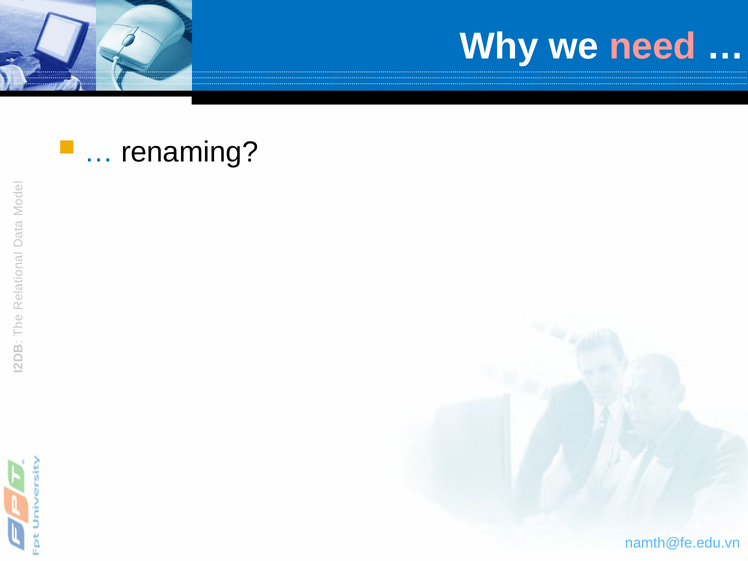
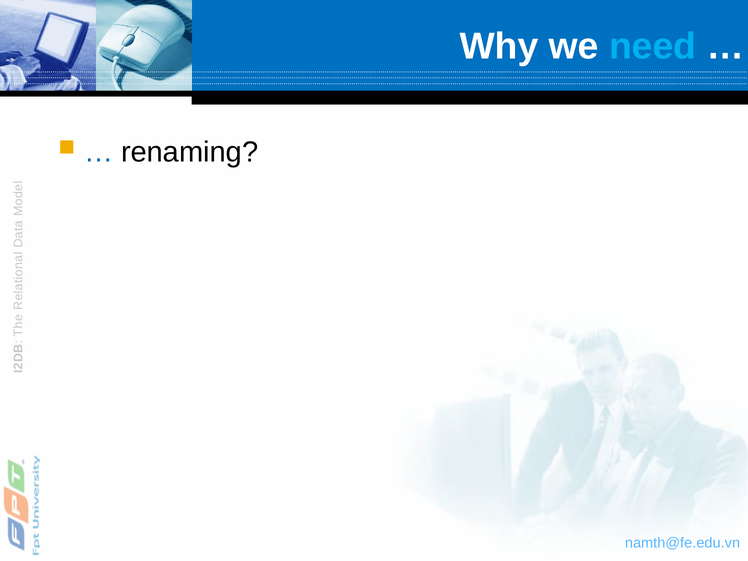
need colour: pink -> light blue (653, 46)
